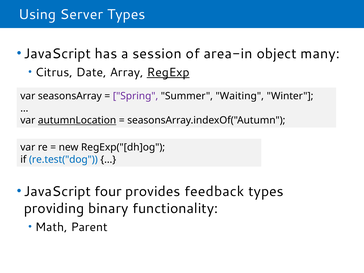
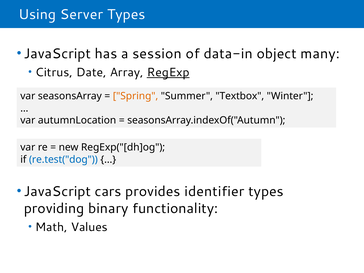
area-in: area-in -> data-in (228, 54)
Spring colour: purple -> orange (136, 96)
Waiting: Waiting -> Textbox (240, 96)
autumnLocation underline: present -> none (77, 120)
four: four -> cars (108, 191)
feedback: feedback -> identifier (214, 191)
Parent: Parent -> Values (89, 227)
